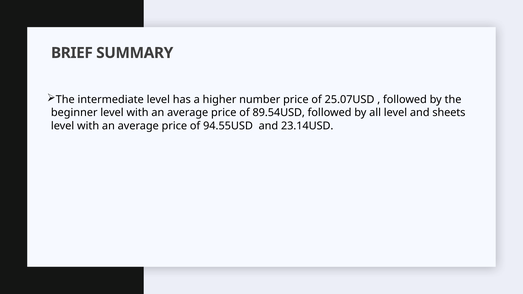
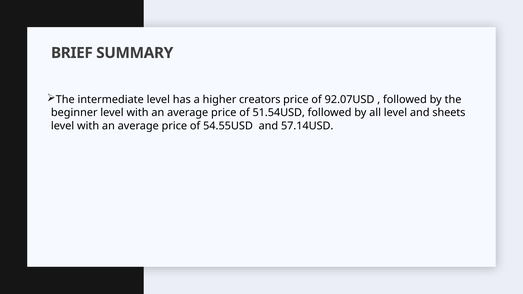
number: number -> creators (260, 100)
25.07USD: 25.07USD -> 92.07USD (350, 100)
89.54USD: 89.54USD -> 51.54USD (279, 113)
94.55USD: 94.55USD -> 54.55USD (228, 126)
23.14USD: 23.14USD -> 57.14USD (307, 126)
